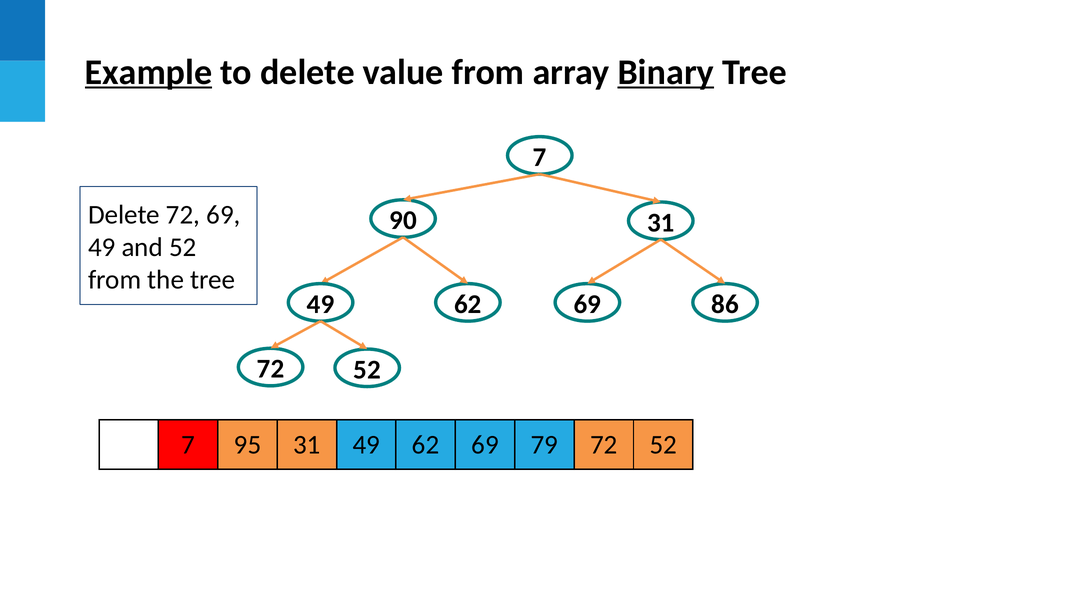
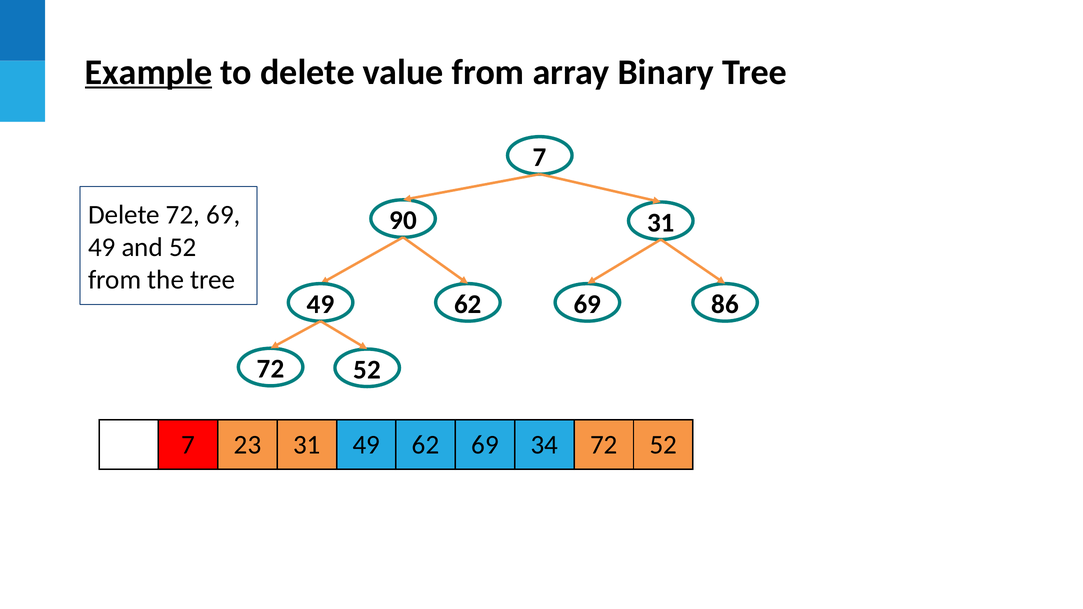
Binary underline: present -> none (666, 72)
95: 95 -> 23 (248, 445)
79: 79 -> 34 (544, 445)
